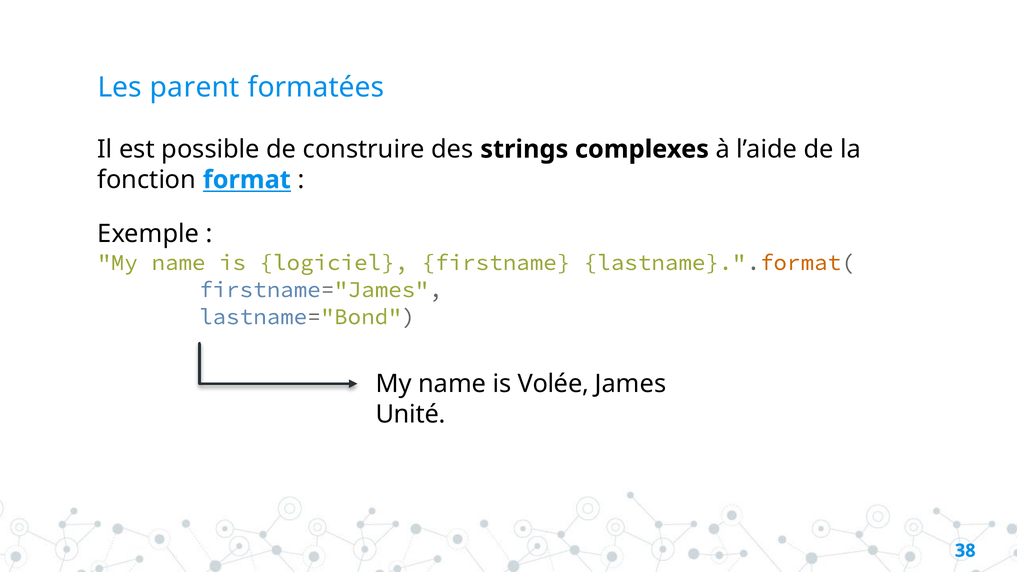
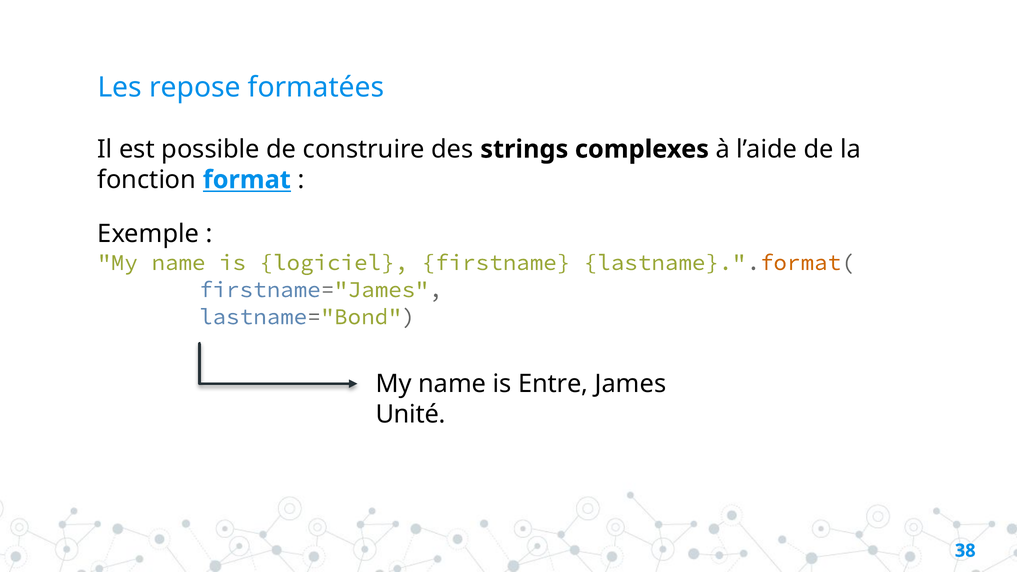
parent: parent -> repose (195, 87)
Volée: Volée -> Entre (553, 384)
